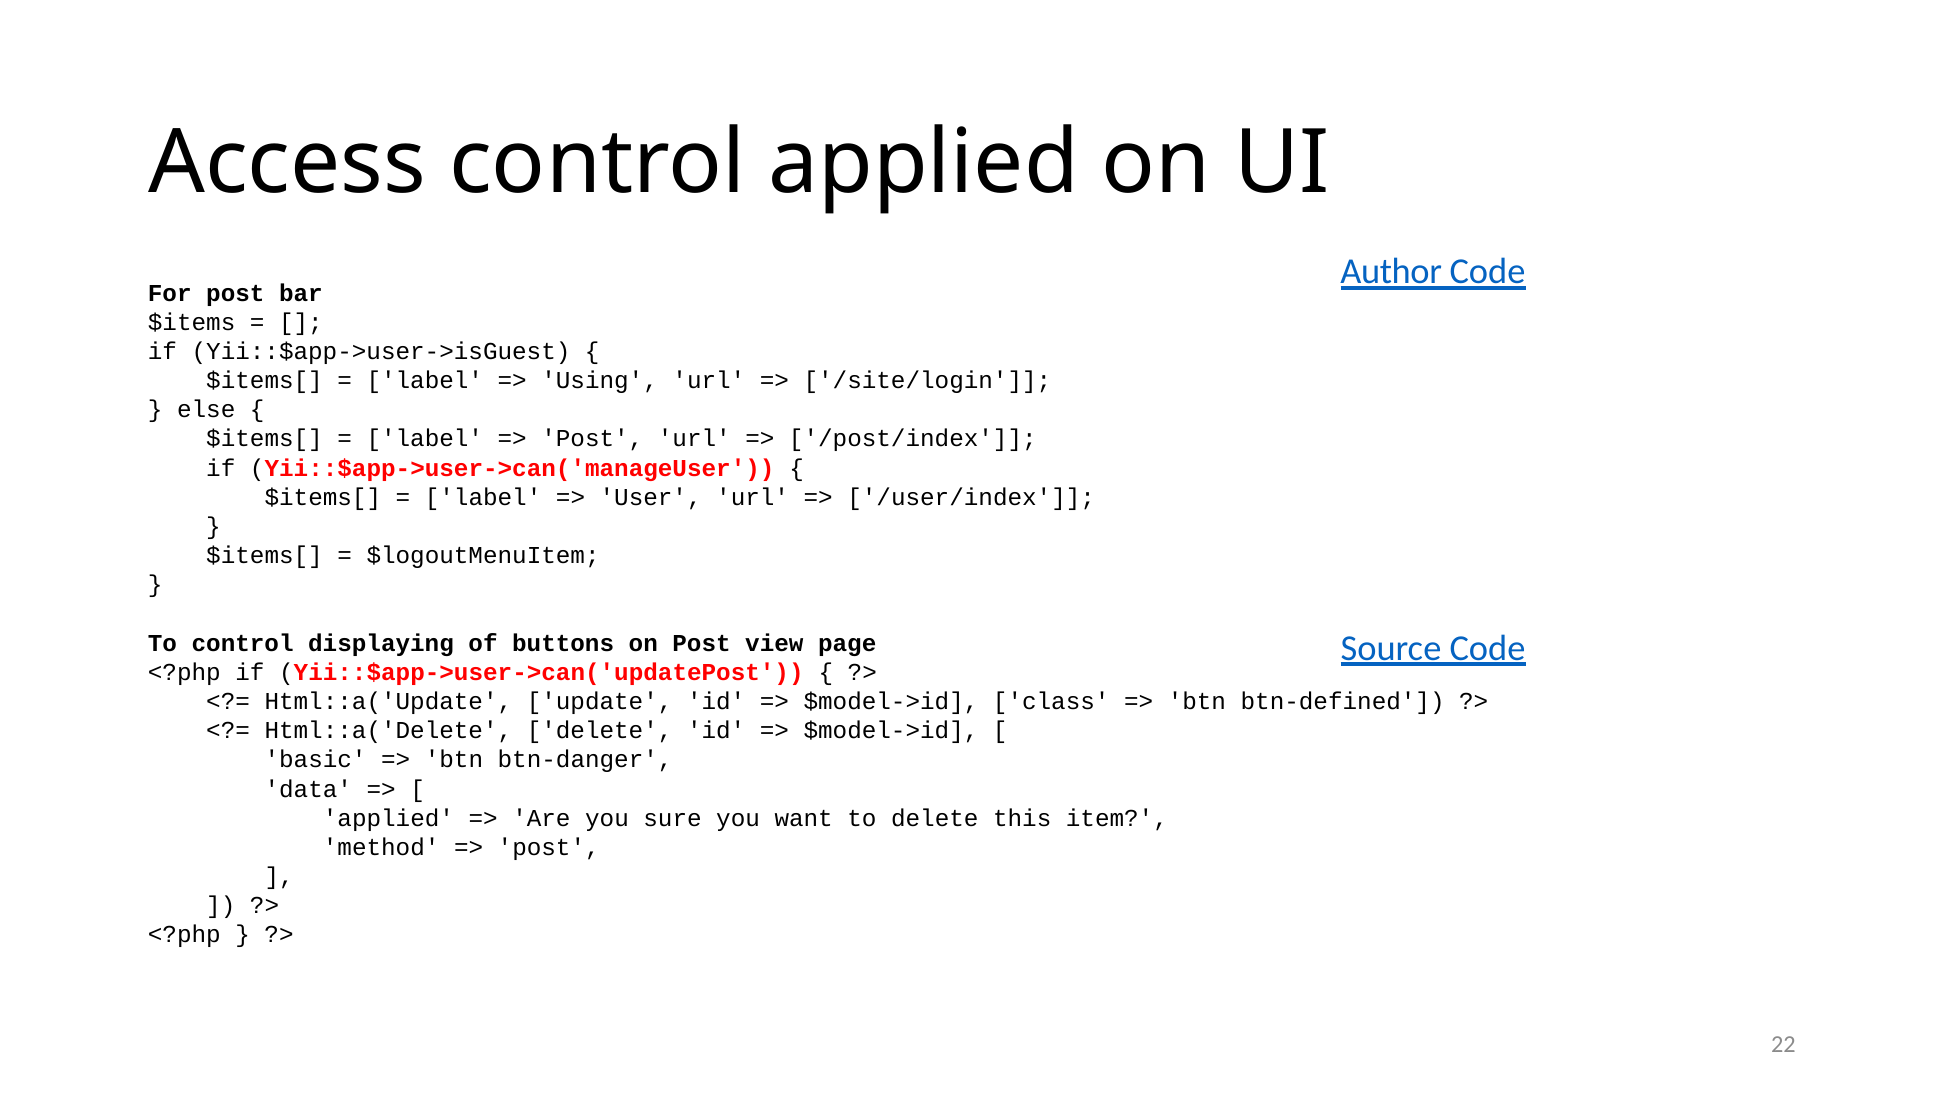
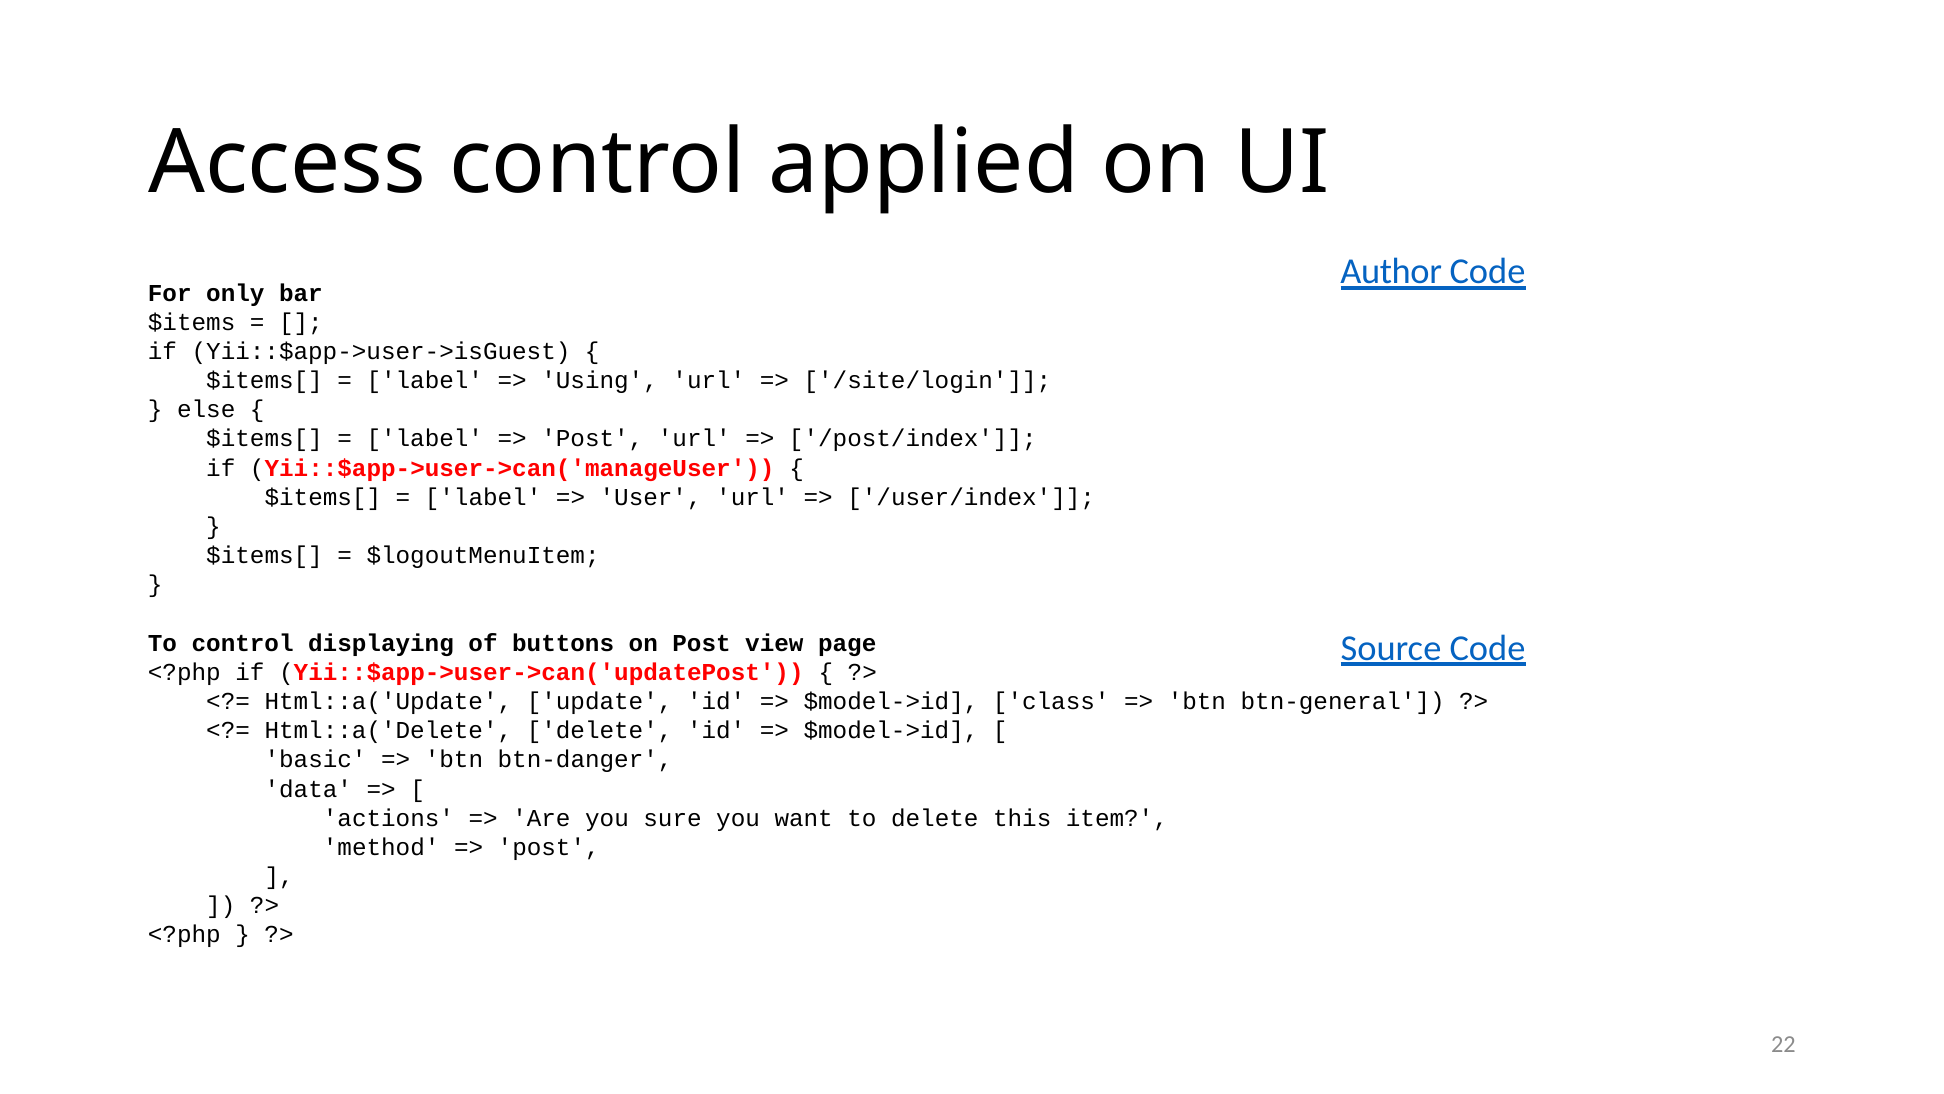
For post: post -> only (235, 293)
btn-defined: btn-defined -> btn-general (1343, 701)
applied: applied -> actions (388, 818)
